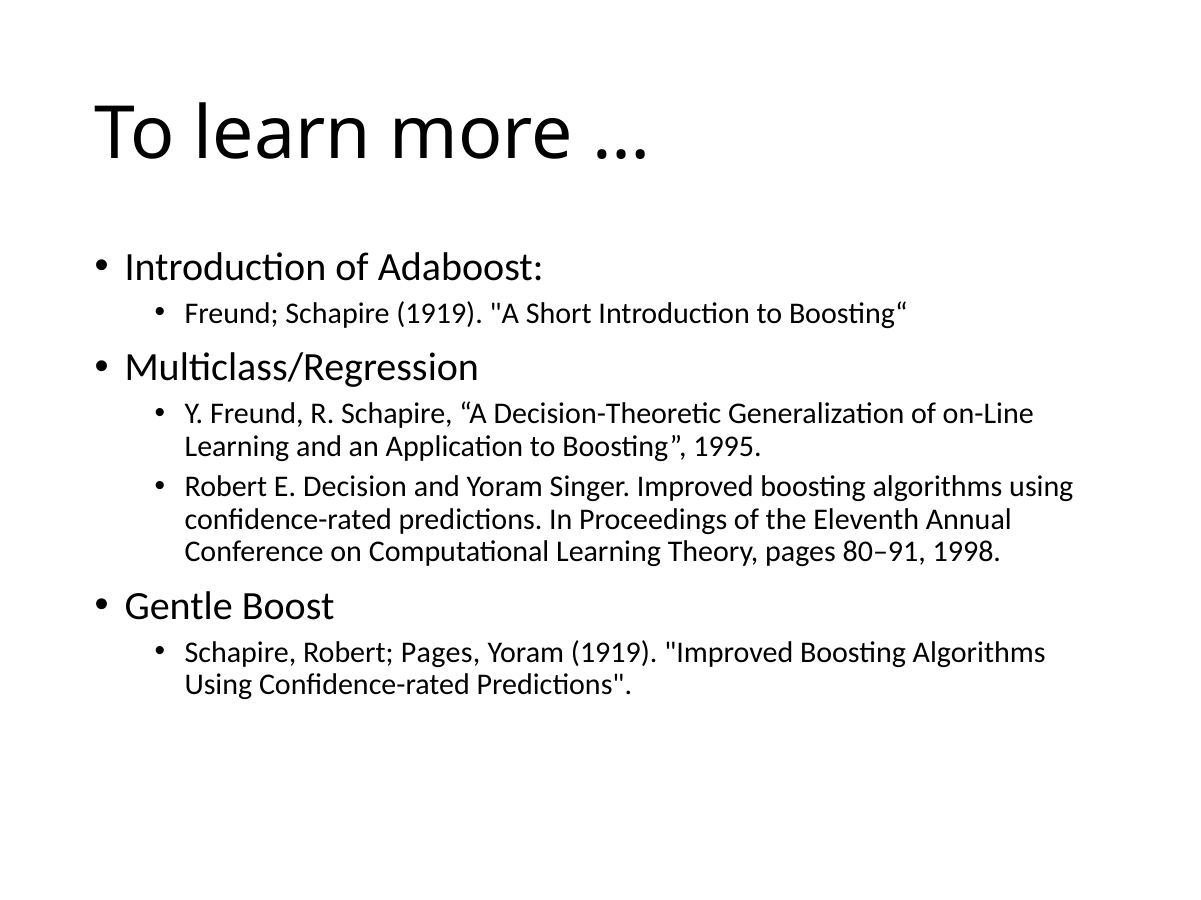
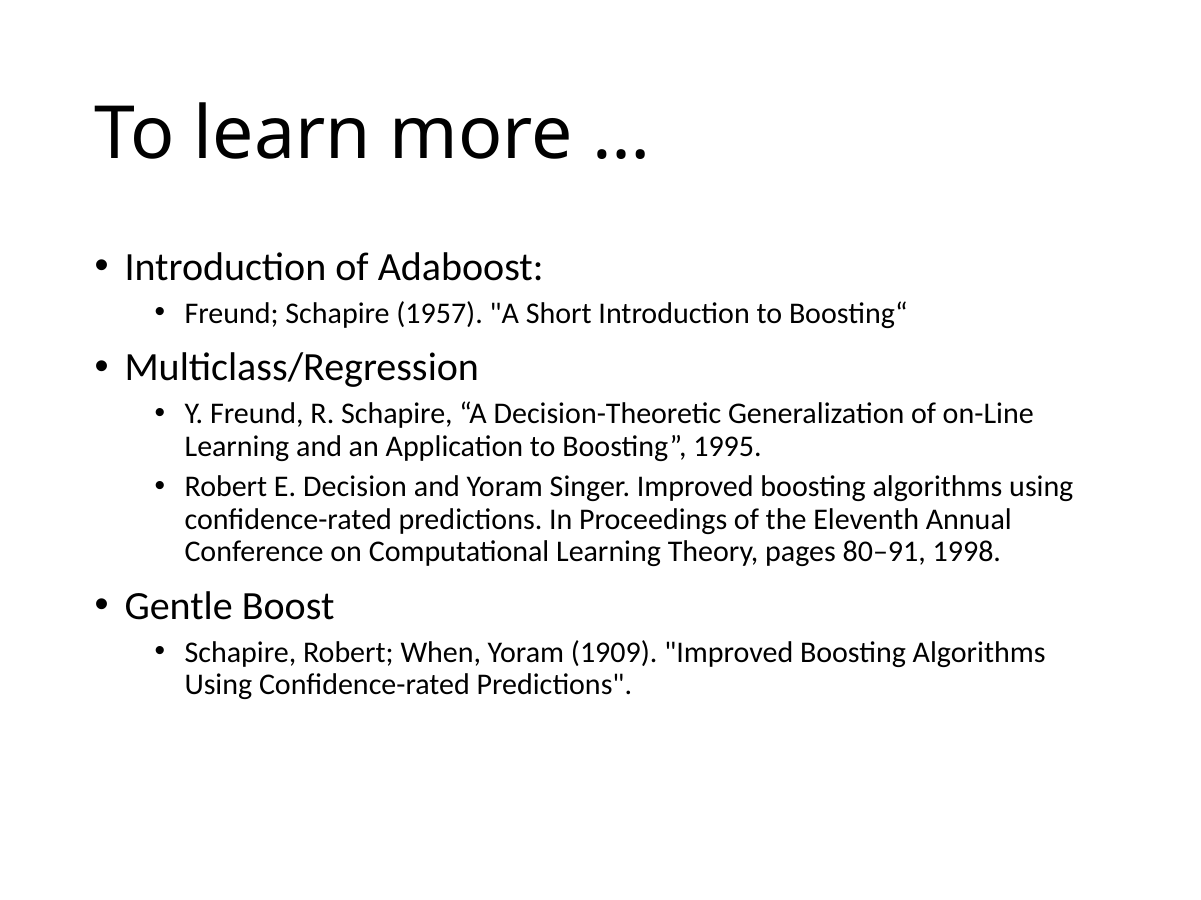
Schapire 1919: 1919 -> 1957 (440, 313)
Robert Pages: Pages -> When (441, 653)
Yoram 1919: 1919 -> 1909 (614, 653)
